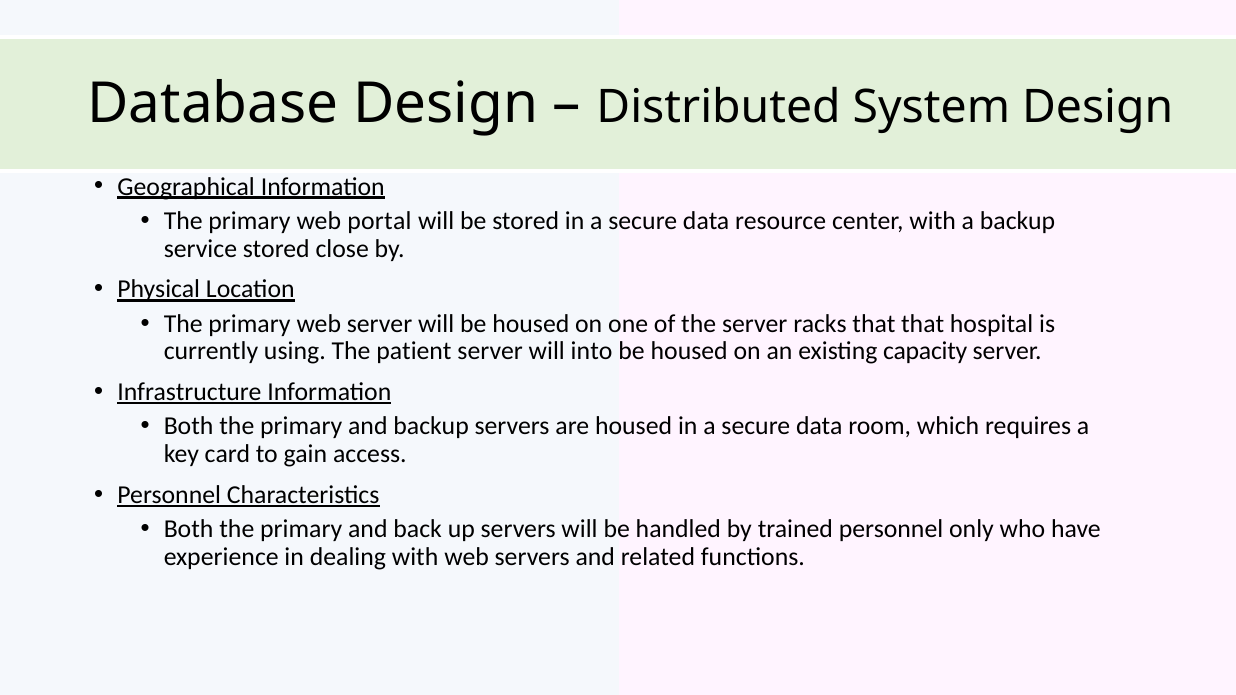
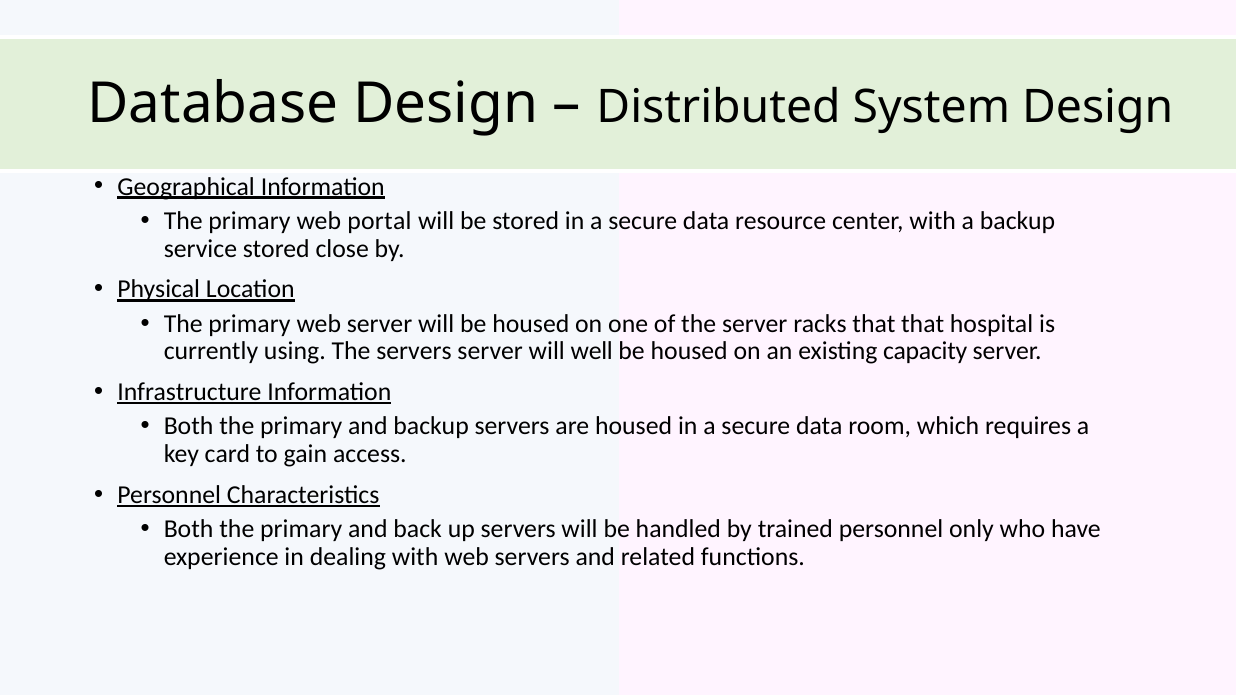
The patient: patient -> servers (414, 352)
into: into -> well (592, 352)
